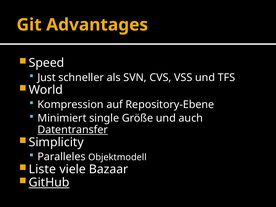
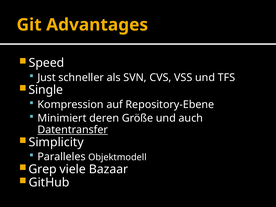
World: World -> Single (46, 90)
single: single -> deren (104, 118)
Liste: Liste -> Grep (43, 169)
GitHub underline: present -> none (49, 183)
